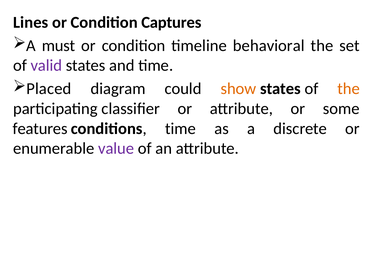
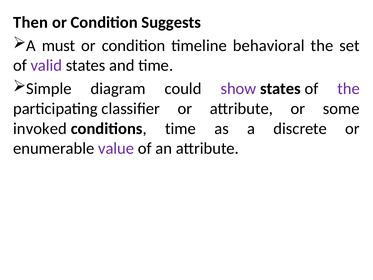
Lines: Lines -> Then (31, 22)
Captures: Captures -> Suggests (171, 22)
Placed: Placed -> Simple (49, 89)
show colour: orange -> purple (238, 89)
the colour: orange -> purple (349, 89)
features: features -> invoked (40, 128)
